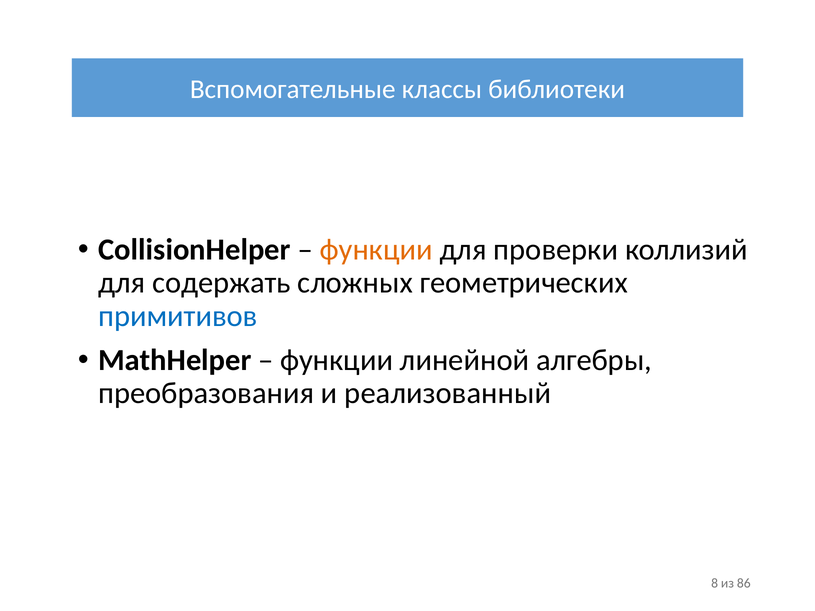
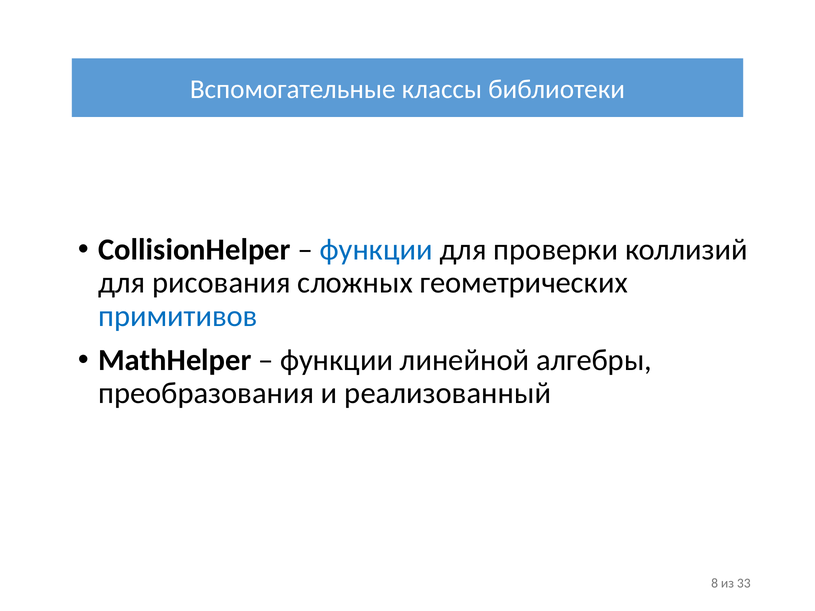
функции colour: orange -> blue (376, 250)
содержать: содержать -> рисования (221, 283)
86: 86 -> 33 (744, 584)
